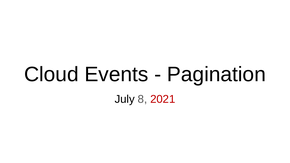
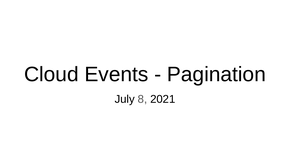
2021 colour: red -> black (163, 99)
